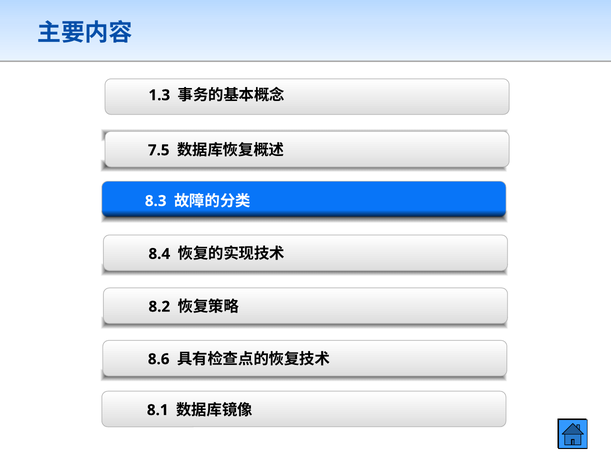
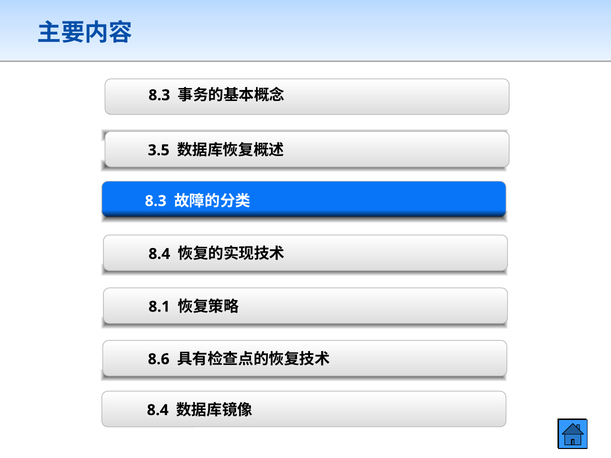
1.3: 1.3 -> 8.3 (159, 95)
7.5: 7.5 -> 3.5 (159, 150)
8.2: 8.2 -> 8.1 (159, 307)
8.1: 8.1 -> 8.4 (158, 410)
